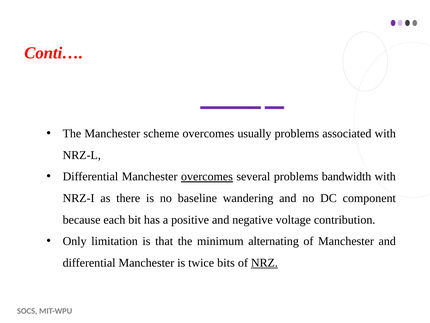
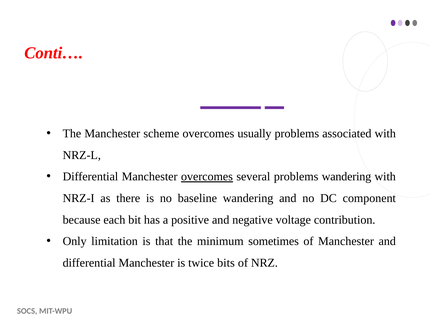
problems bandwidth: bandwidth -> wandering (347, 176)
alternating: alternating -> sometimes (274, 241)
NRZ underline: present -> none (264, 262)
